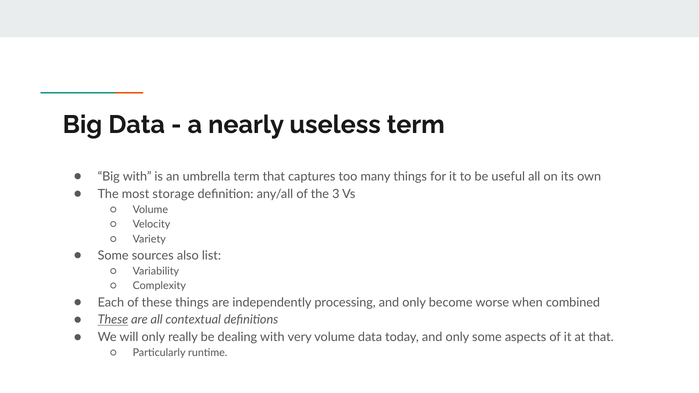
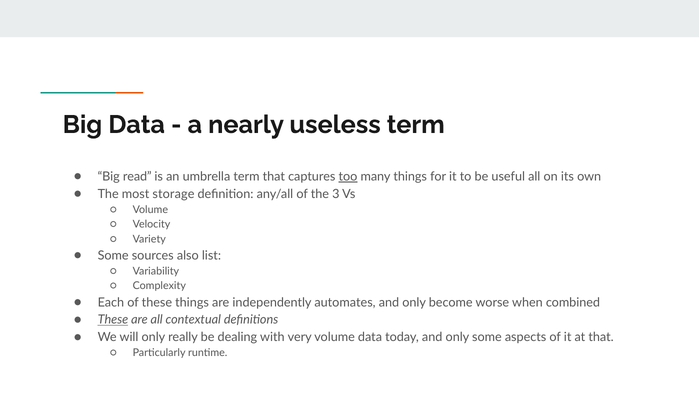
Big with: with -> read (137, 177)
too underline: none -> present (348, 177)
processing: processing -> automates (345, 303)
